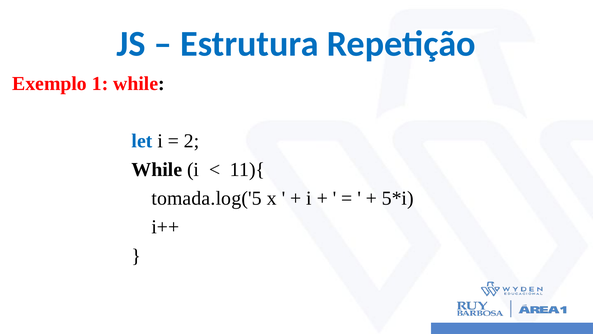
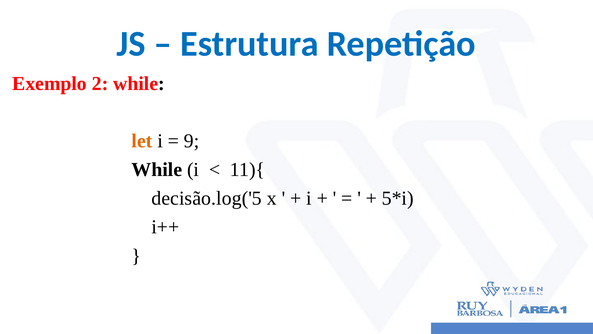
1: 1 -> 2 (100, 83)
let colour: blue -> orange (142, 141)
2: 2 -> 9 (191, 141)
tomada.log('5: tomada.log('5 -> decisão.log('5 (207, 198)
